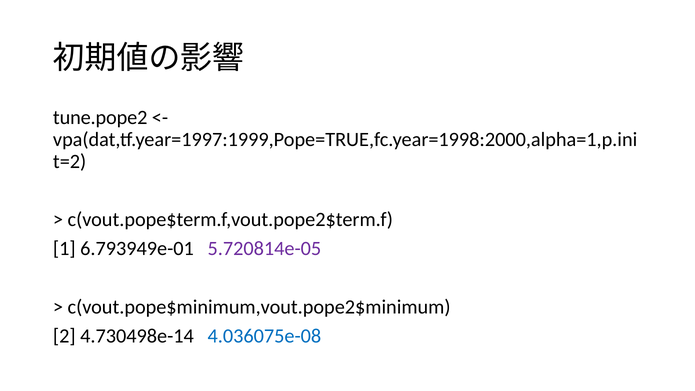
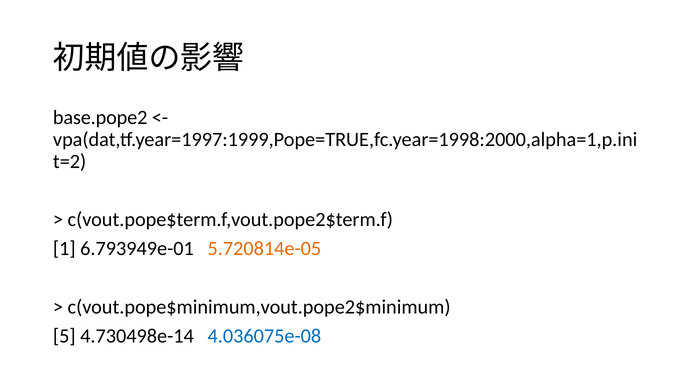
tune.pope2: tune.pope2 -> base.pope2 (100, 118)
5.720814e-05 colour: purple -> orange (264, 249)
2: 2 -> 5 (64, 336)
